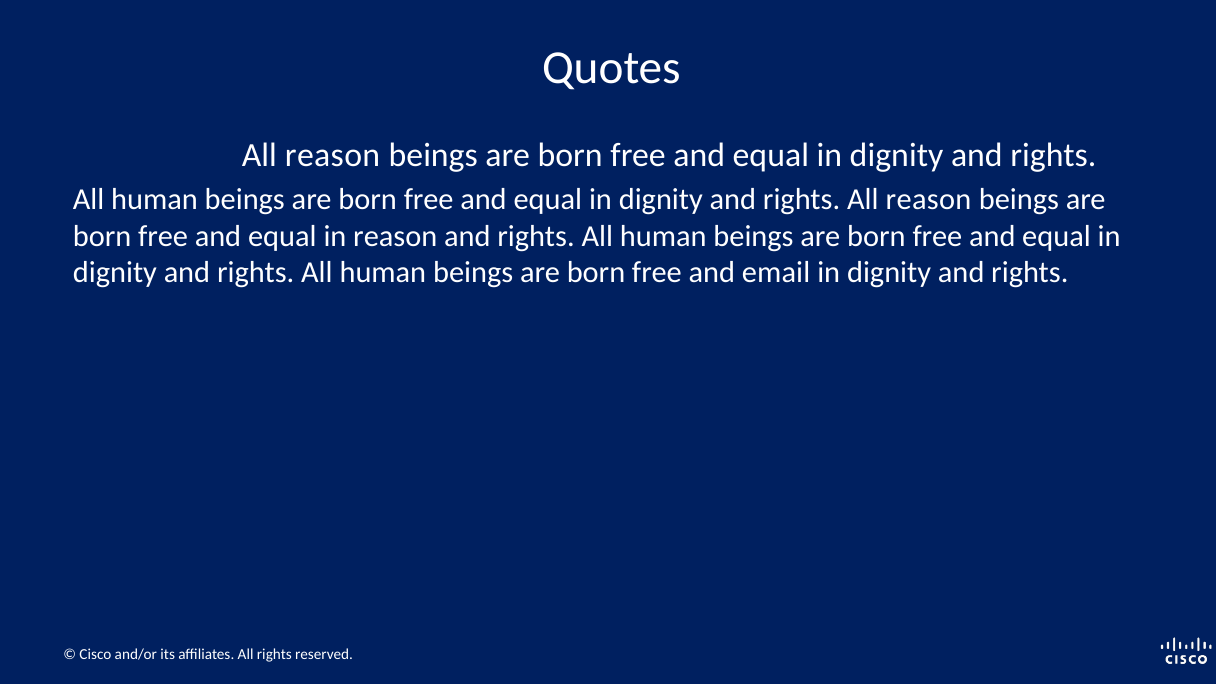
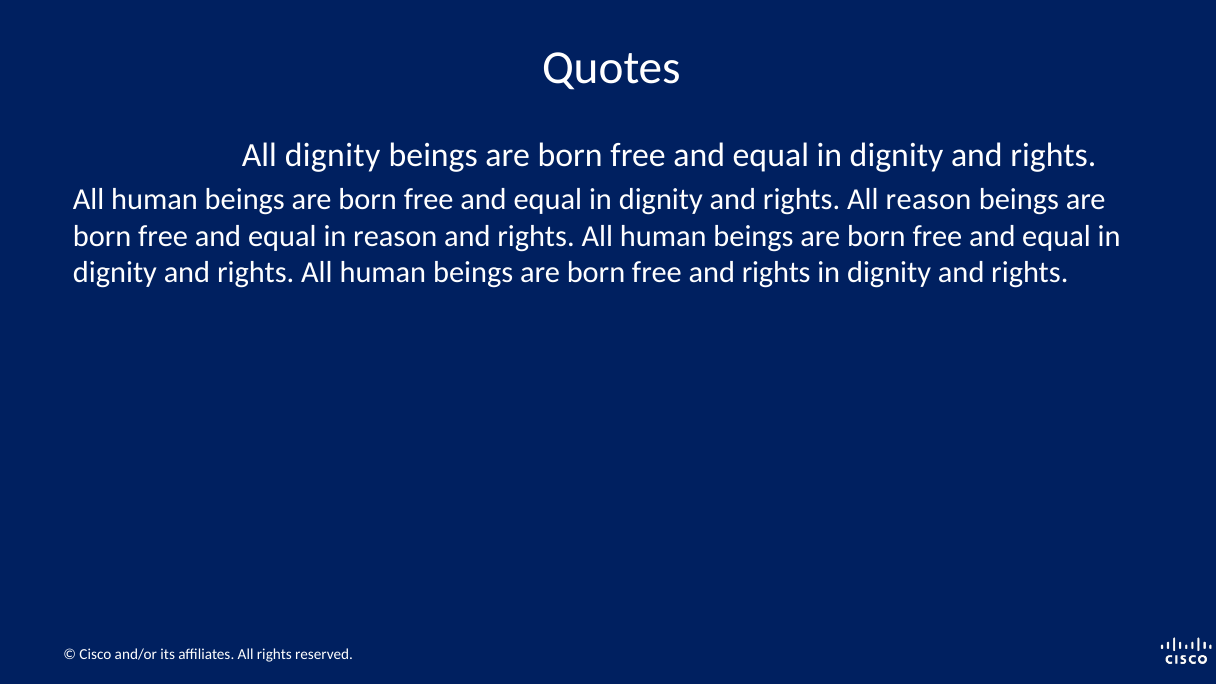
reason: reason -> dignity (333, 155)
free and email: email -> rights (776, 273)
